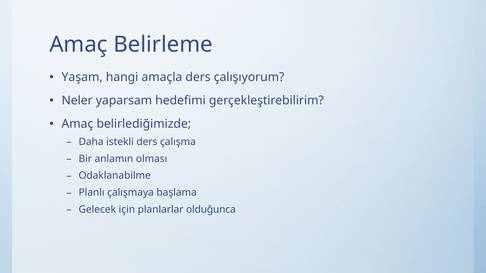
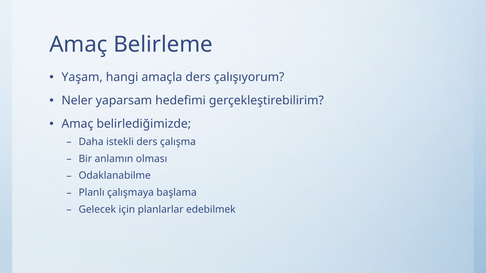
olduğunca: olduğunca -> edebilmek (211, 210)
